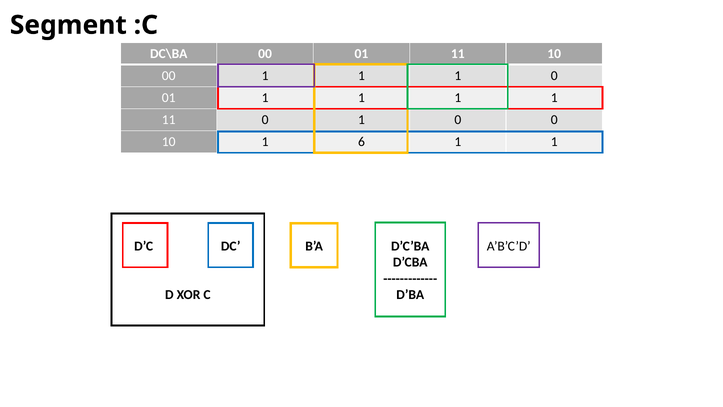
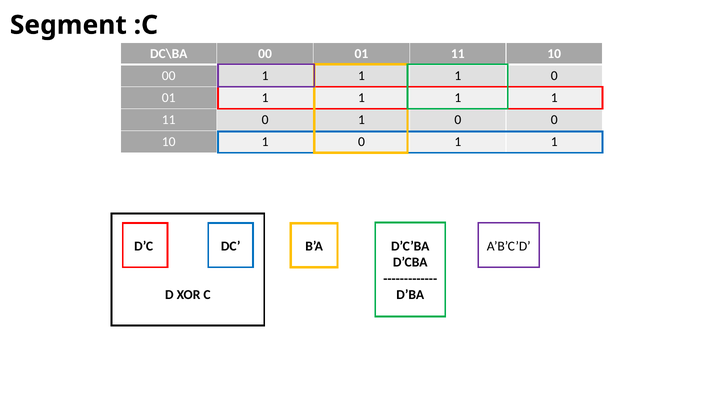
10 1 6: 6 -> 0 (361, 142)
